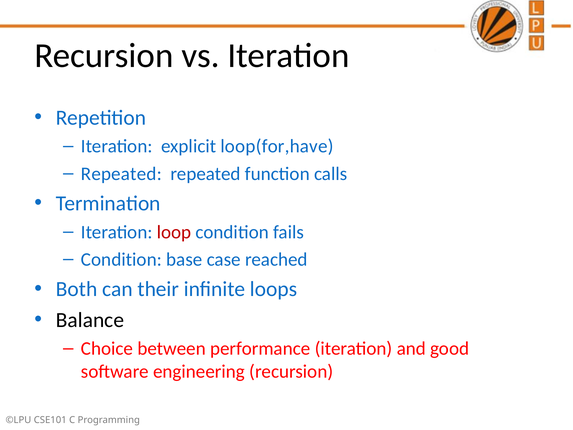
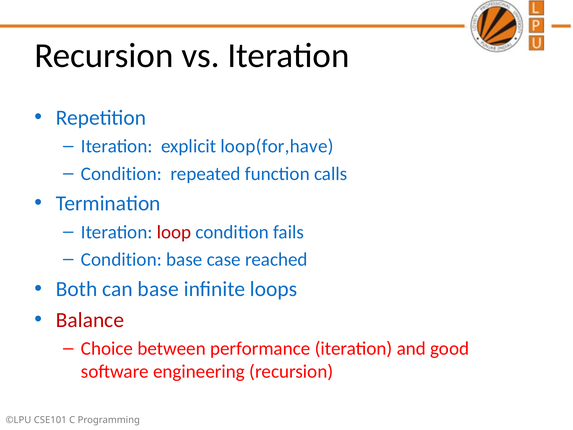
Repeated: Repeated -> Condition (121, 174)
can their: their -> base (158, 289)
Balance colour: black -> red (90, 320)
